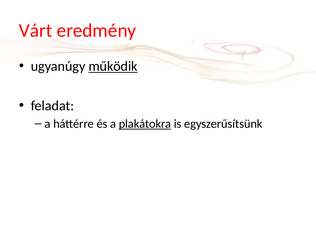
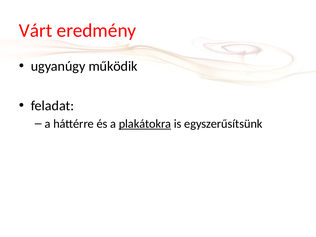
működik underline: present -> none (113, 66)
